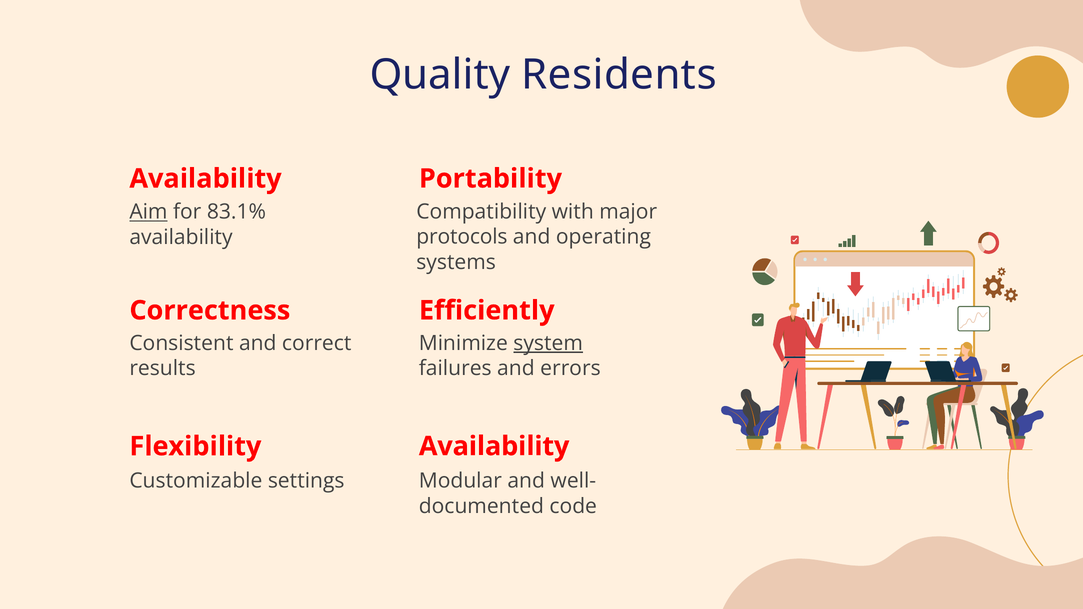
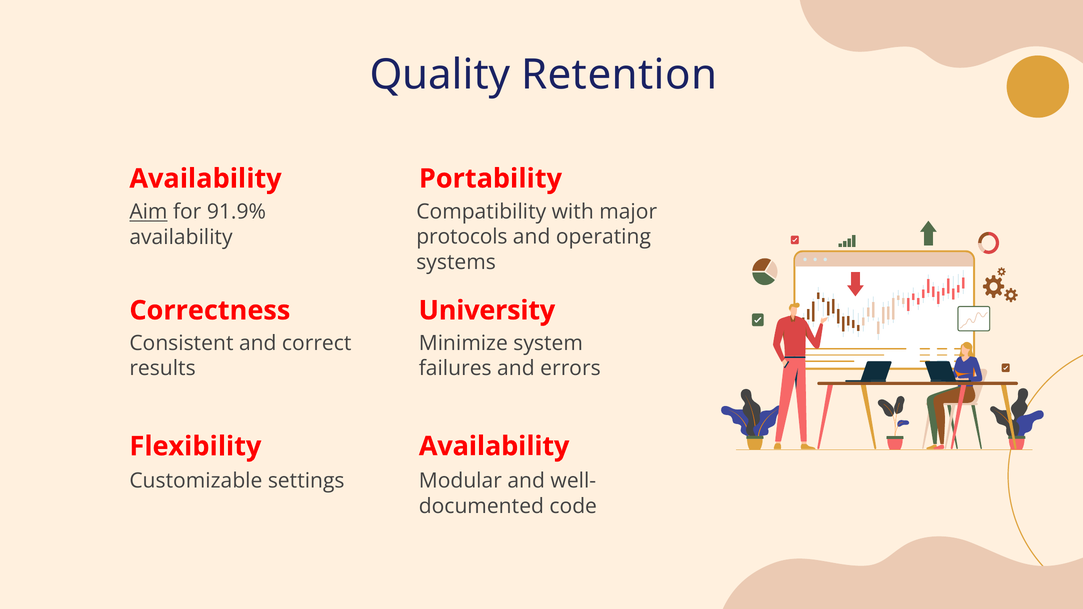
Residents: Residents -> Retention (619, 75)
83.1%: 83.1% -> 91.9% (236, 212)
Efficiently: Efficiently -> University (487, 311)
system underline: present -> none (548, 343)
